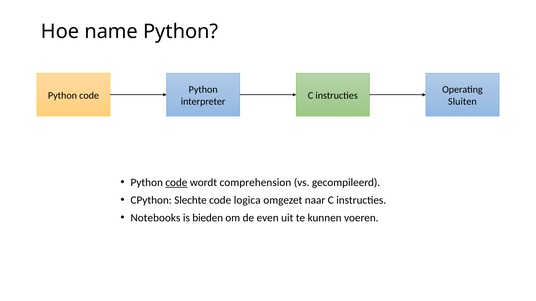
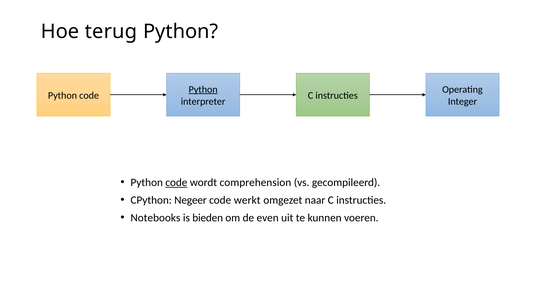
name: name -> terug (111, 32)
Python underline: none -> present (203, 90)
Sluiten: Sluiten -> Integer (462, 102)
Slechte: Slechte -> Negeer (191, 200)
logica: logica -> werkt (247, 200)
